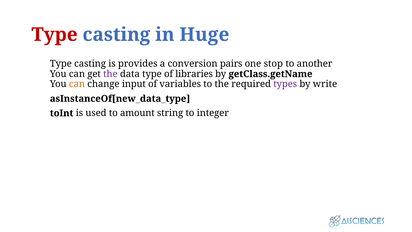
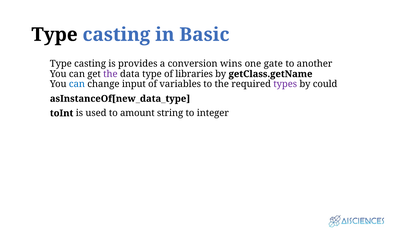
Type colour: red -> black (55, 35)
Huge: Huge -> Basic (204, 35)
pairs: pairs -> wins (231, 64)
stop: stop -> gate (273, 64)
can colour: orange -> blue (77, 84)
write: write -> could (325, 84)
